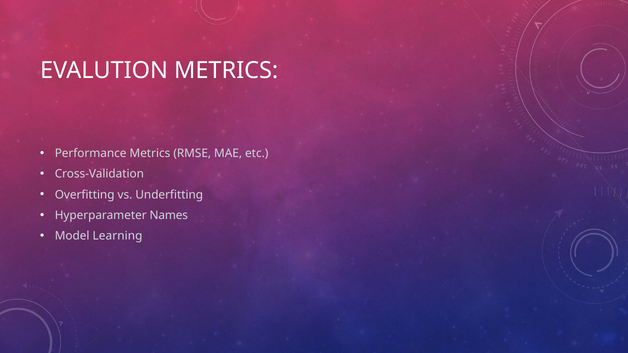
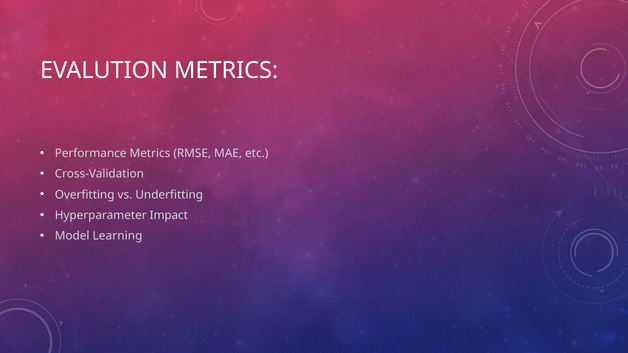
Names: Names -> Impact (169, 215)
